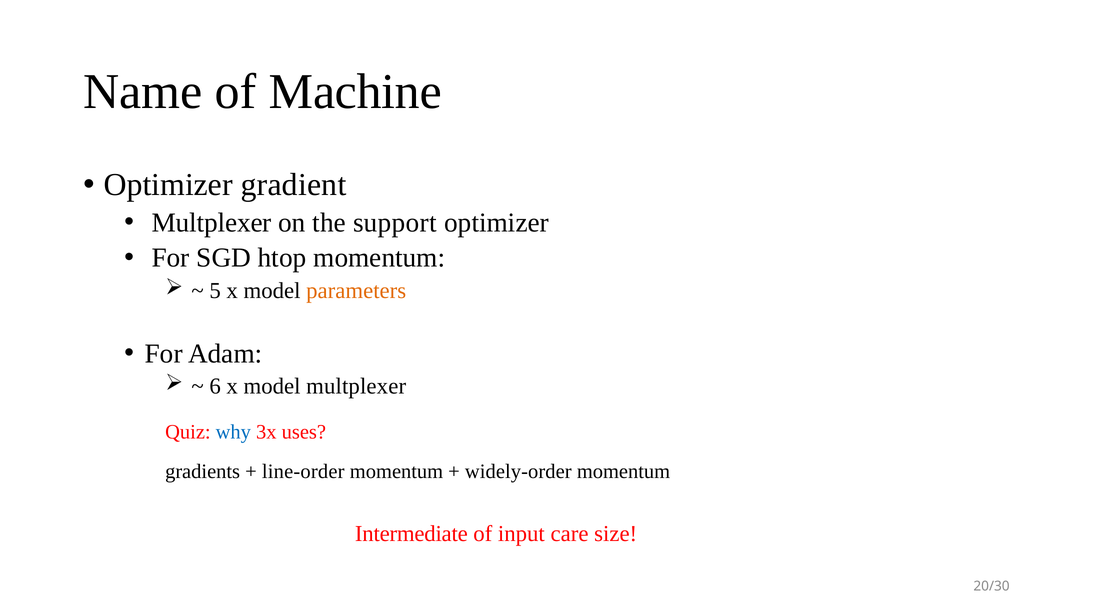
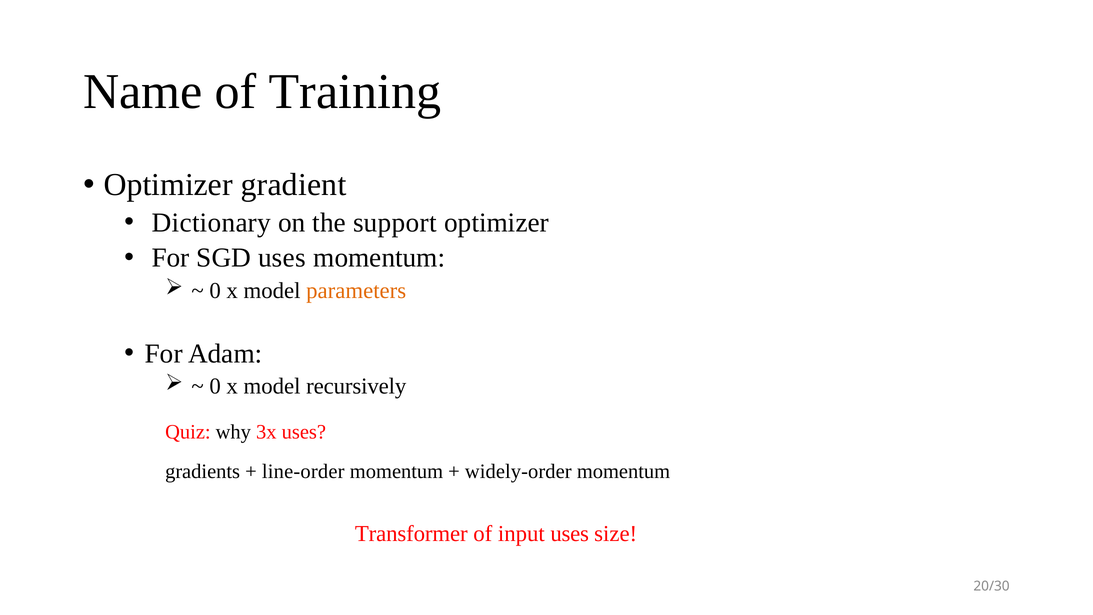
Machine: Machine -> Training (355, 92)
Multplexer: Multplexer -> Dictionary (211, 222)
SGD htop: htop -> uses (282, 258)
5: 5 -> 0 (215, 290)
6: 6 -> 0 (215, 386)
model multplexer: multplexer -> recursively (356, 386)
why colour: blue -> black (233, 432)
Intermediate: Intermediate -> Transformer (411, 533)
input care: care -> uses (570, 533)
